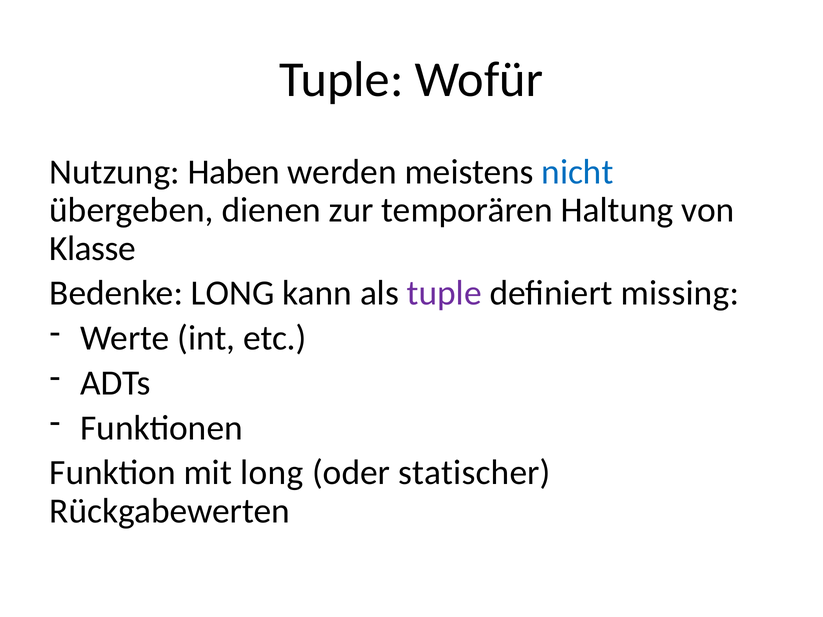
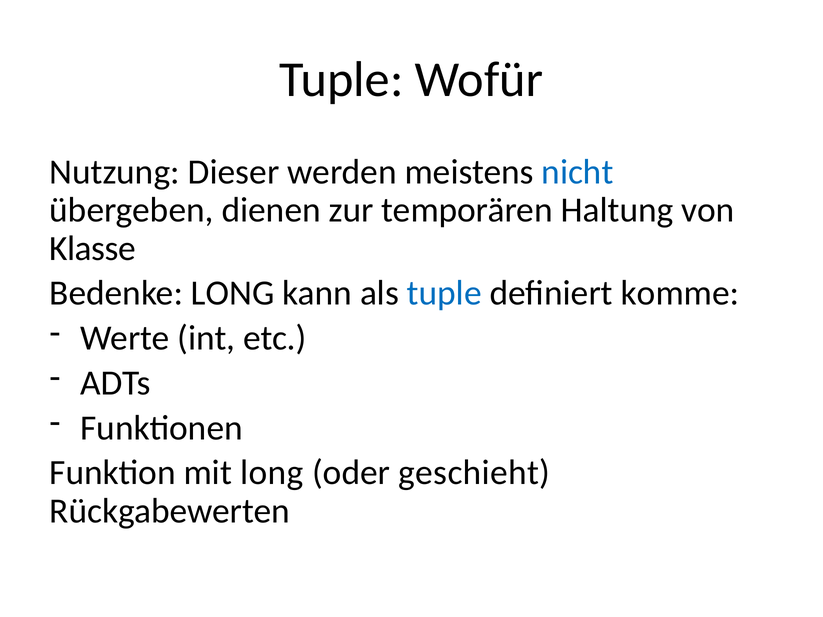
Haben: Haben -> Dieser (234, 172)
tuple colour: purple -> blue (444, 293)
missing: missing -> komme (680, 293)
statischer: statischer -> geschieht (474, 473)
